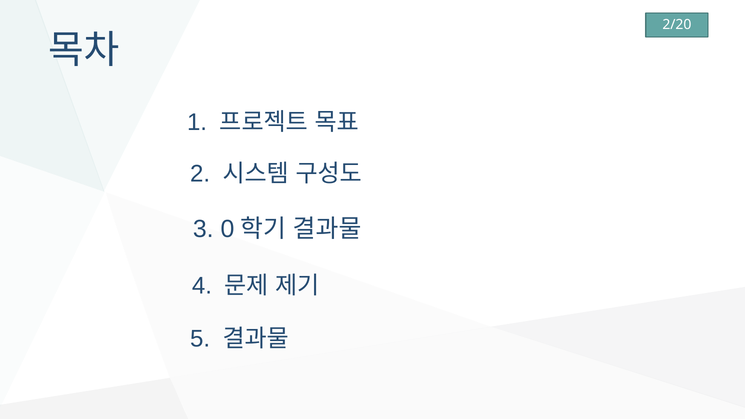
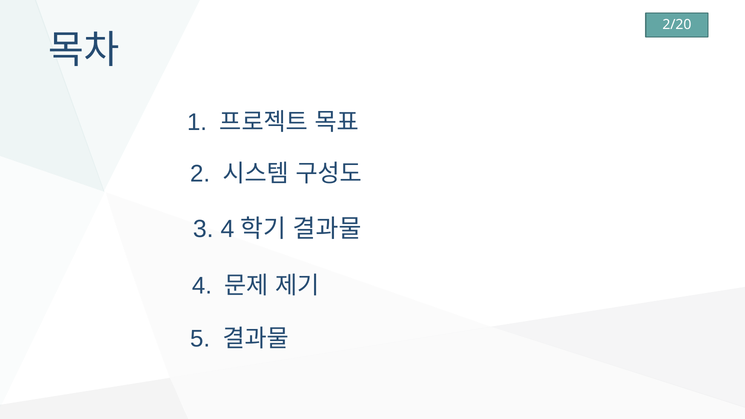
3 0: 0 -> 4 (227, 229)
